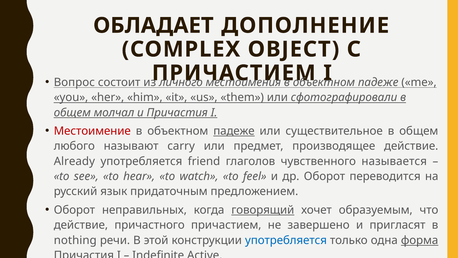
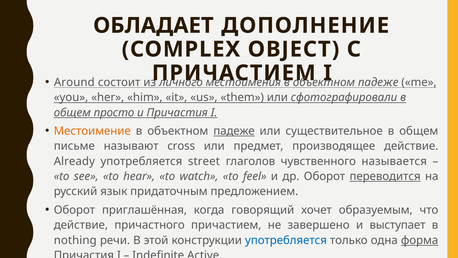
Вопрос: Вопрос -> Around (74, 82)
молчал: молчал -> просто (114, 112)
Местоимение colour: red -> orange (92, 131)
любого: любого -> письме (74, 146)
carry: carry -> cross (181, 146)
friend: friend -> street (204, 161)
переводится underline: none -> present (385, 176)
неправильных: неправильных -> приглашённая (144, 210)
говорящий underline: present -> none (263, 210)
пригласят: пригласят -> выступает (398, 225)
